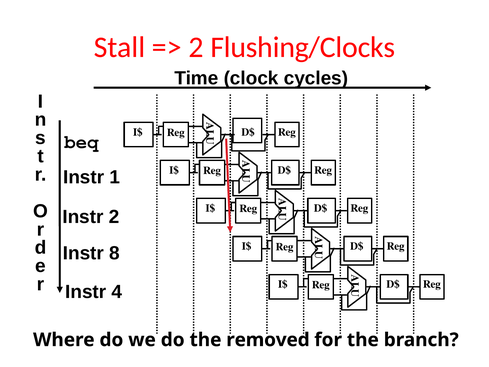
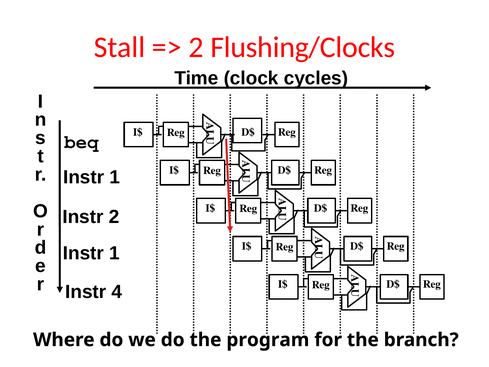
8: 8 -> 1 (115, 253)
removed: removed -> program (268, 340)
